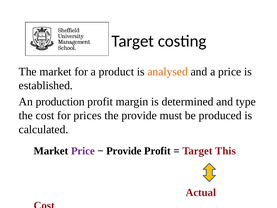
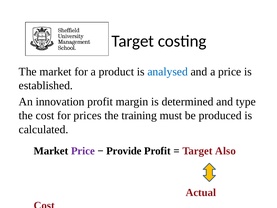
analysed colour: orange -> blue (168, 72)
production: production -> innovation (60, 102)
the provide: provide -> training (139, 115)
This: This -> Also (226, 151)
